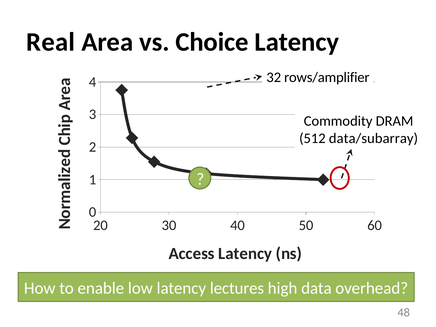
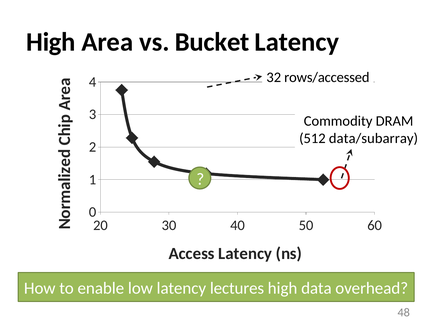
Real: Real -> High (51, 42)
Choice: Choice -> Bucket (212, 42)
rows/amplifier: rows/amplifier -> rows/accessed (327, 77)
